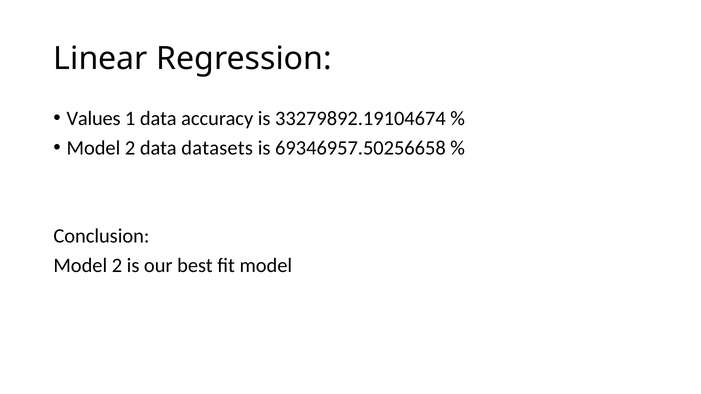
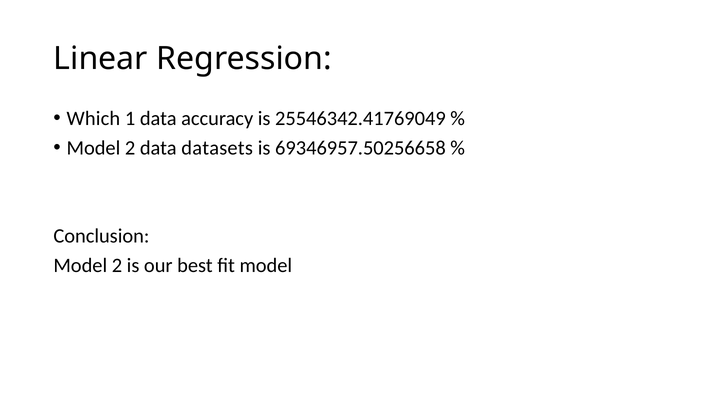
Values: Values -> Which (93, 119)
33279892.19104674: 33279892.19104674 -> 25546342.41769049 (360, 119)
